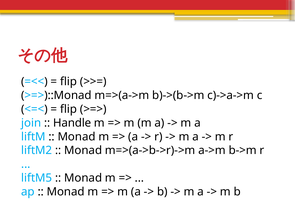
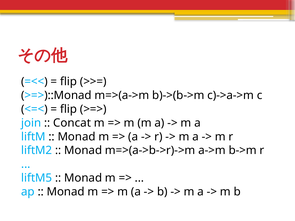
Handle: Handle -> Concat (72, 123)
